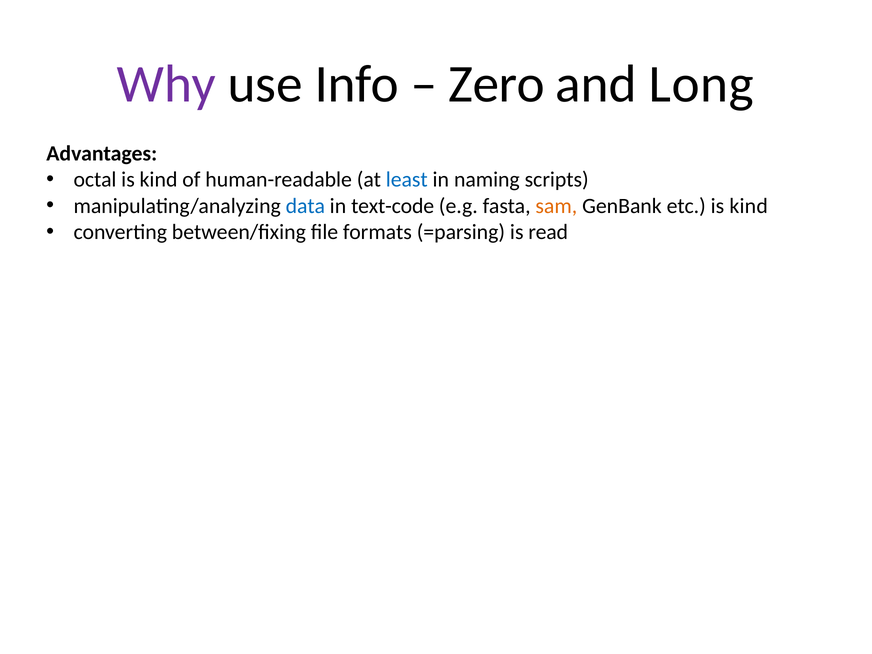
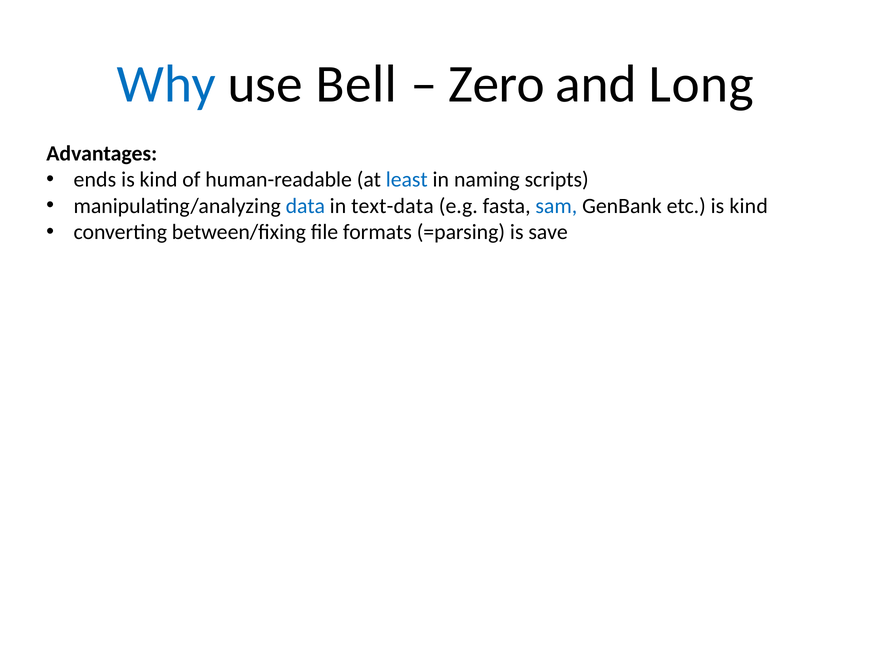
Why colour: purple -> blue (166, 84)
Info: Info -> Bell (356, 84)
octal: octal -> ends (95, 180)
text-code: text-code -> text-data (392, 206)
sam colour: orange -> blue (556, 206)
read: read -> save (548, 232)
